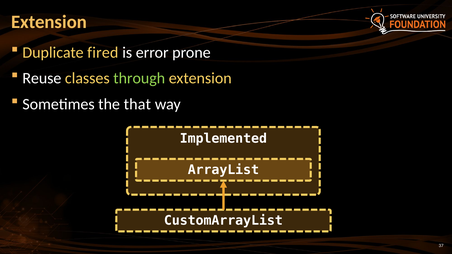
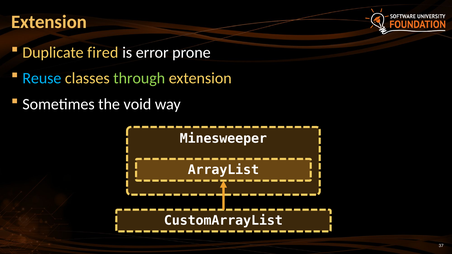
Reuse colour: white -> light blue (42, 78)
that: that -> void (137, 104)
Implemented: Implemented -> Minesweeper (223, 139)
